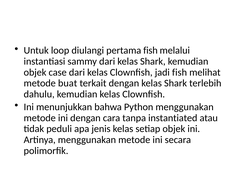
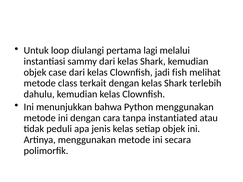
pertama fish: fish -> lagi (150, 51)
buat: buat -> class (68, 83)
